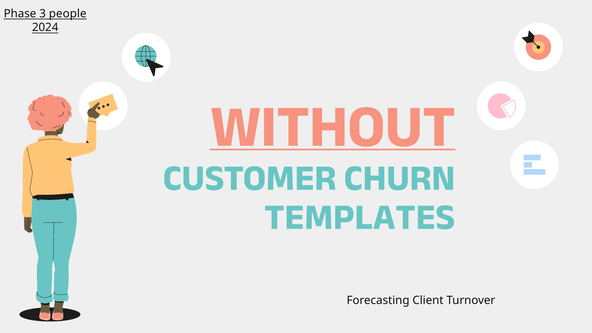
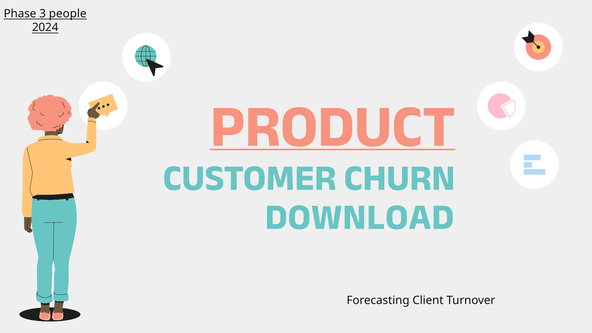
WITHOUT: WITHOUT -> PRODUCT (333, 126)
TEMPLATES: TEMPLATES -> DOWNLOAD (359, 217)
